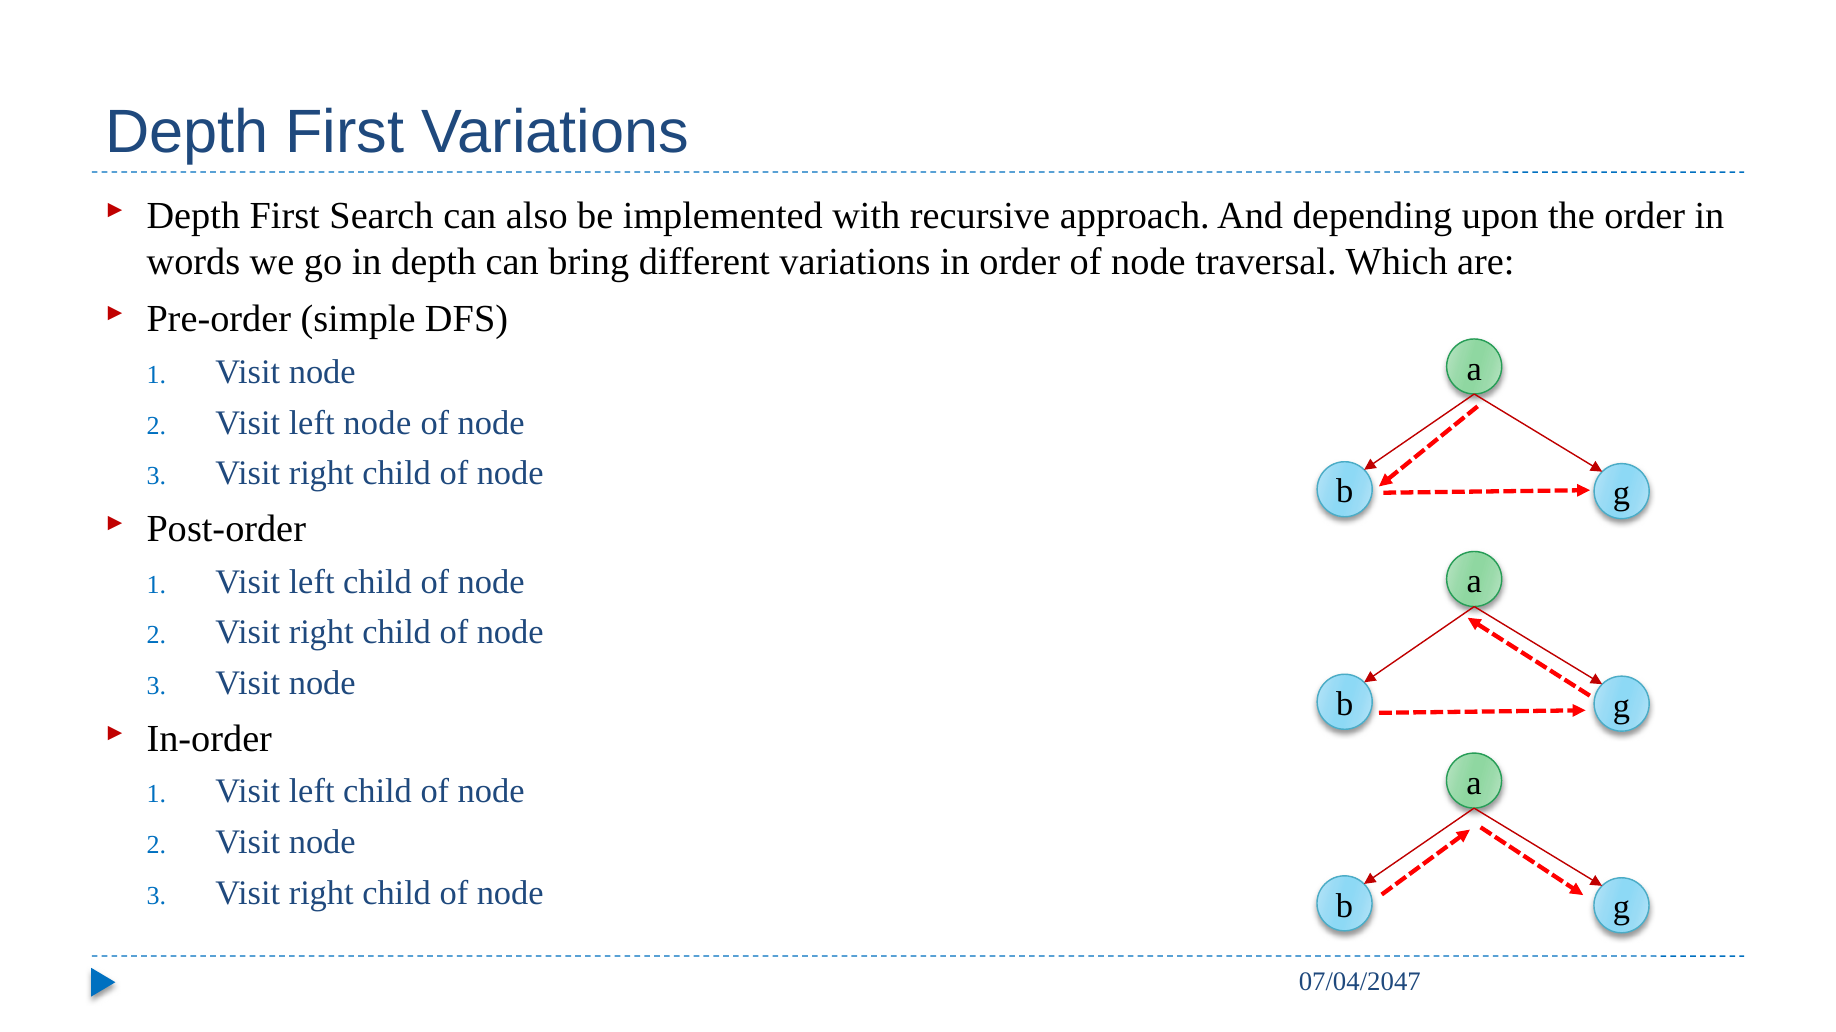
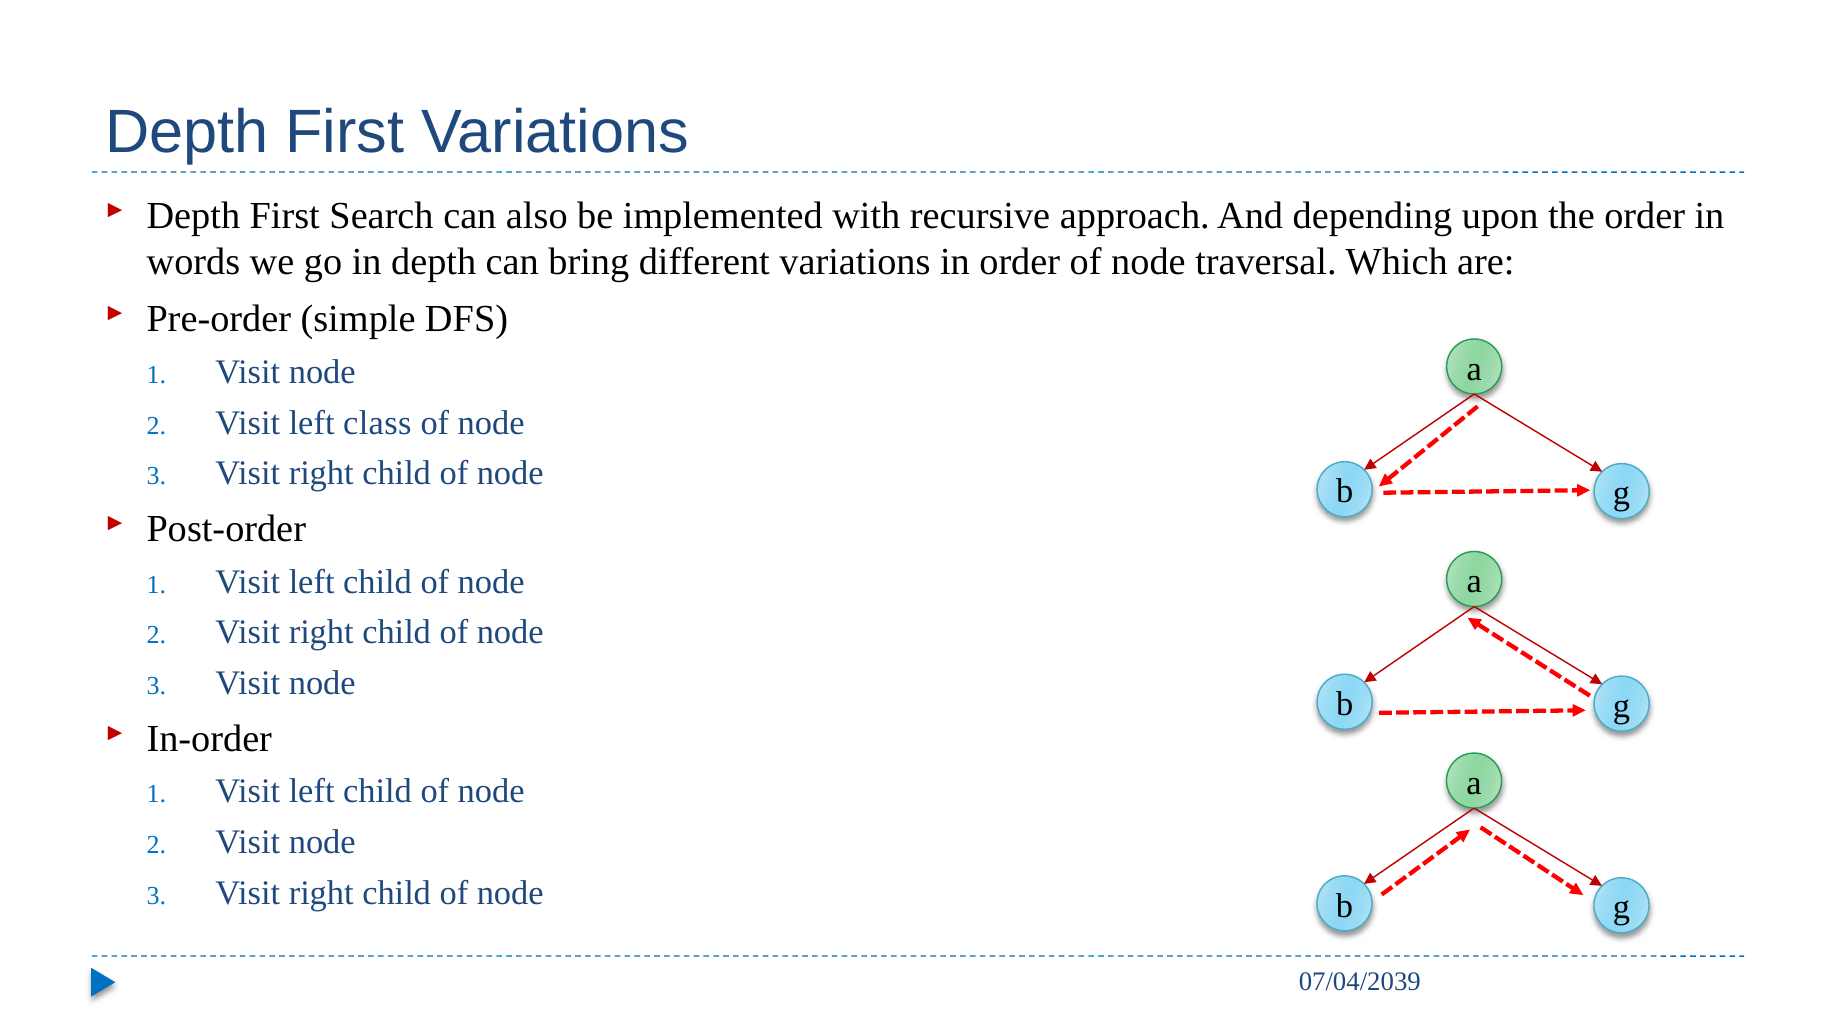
left node: node -> class (377, 423)
07/04/2047: 07/04/2047 -> 07/04/2039 (1360, 982)
